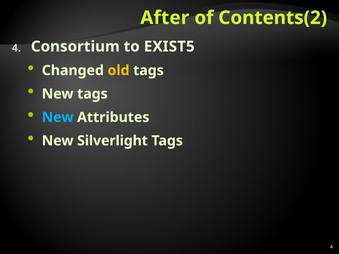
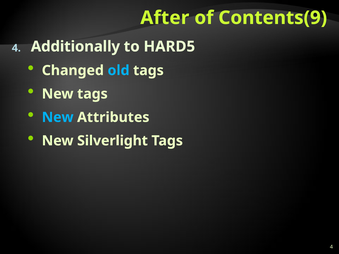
Contents(2: Contents(2 -> Contents(9 (273, 18)
Consortium: Consortium -> Additionally (75, 47)
EXIST5: EXIST5 -> HARD5 (169, 47)
old colour: yellow -> light blue (119, 71)
